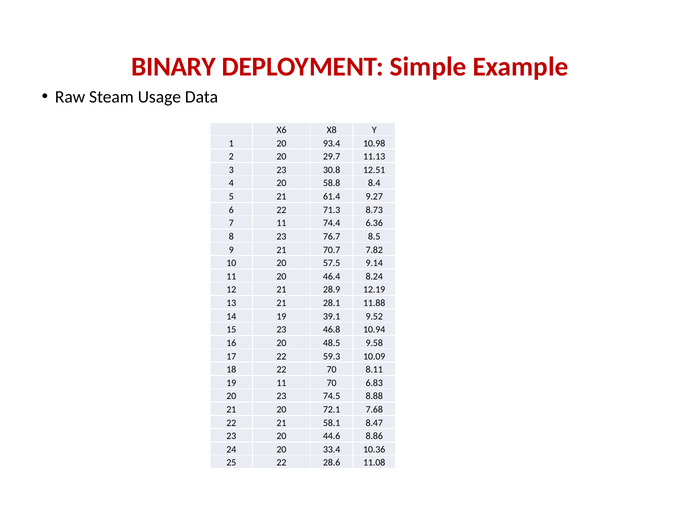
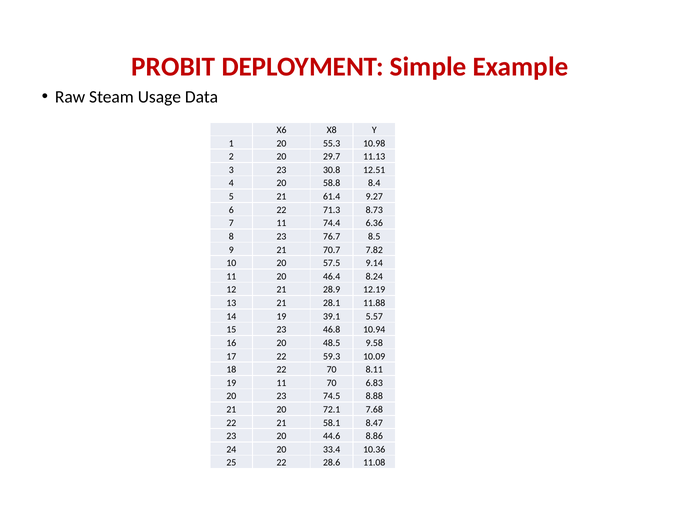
BINARY: BINARY -> PROBIT (173, 67)
93.4: 93.4 -> 55.3 (332, 143)
9.52: 9.52 -> 5.57 (374, 316)
